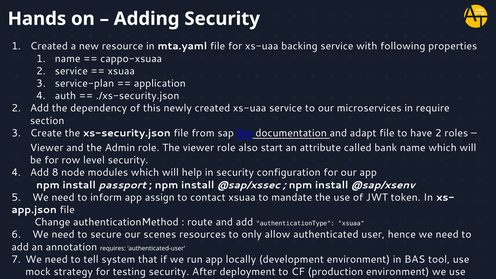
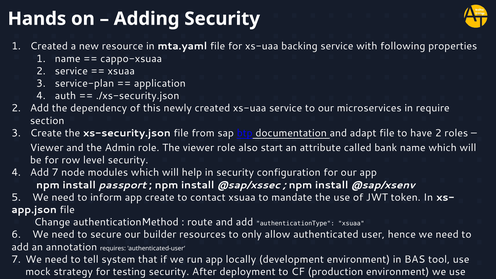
Add 8: 8 -> 7 (55, 173)
app assign: assign -> create (160, 197)
scenes: scenes -> builder (160, 235)
